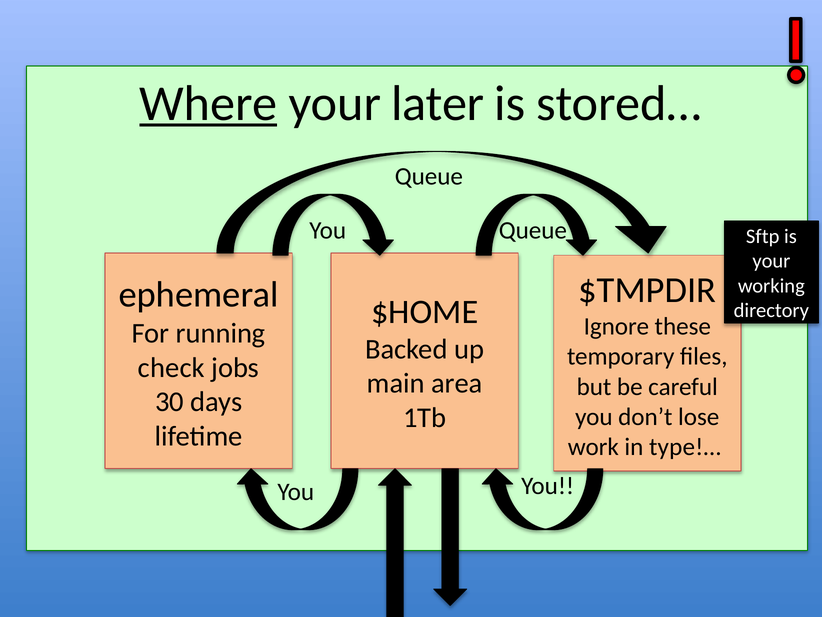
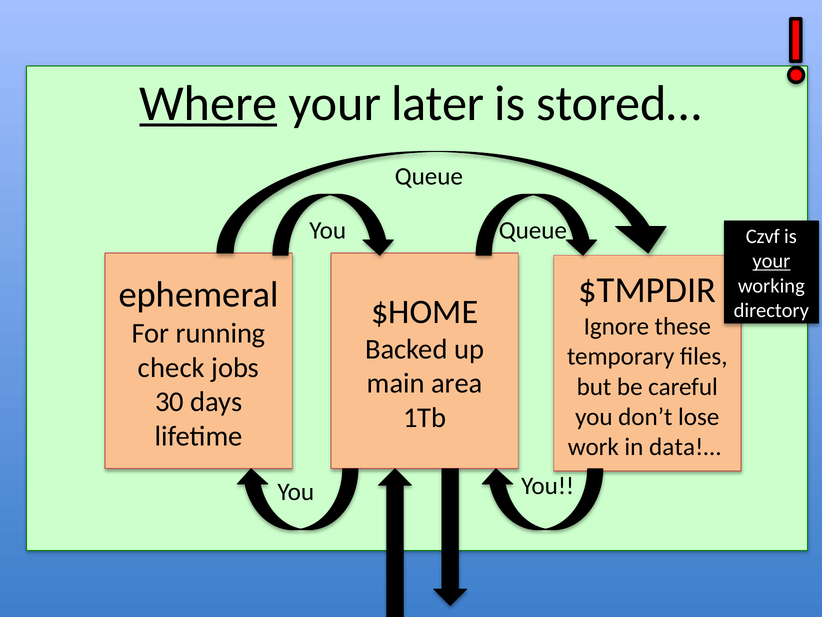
Sftp: Sftp -> Czvf (763, 236)
your underline: none -> present (771, 261)
type!…: type!… -> data!… (685, 447)
